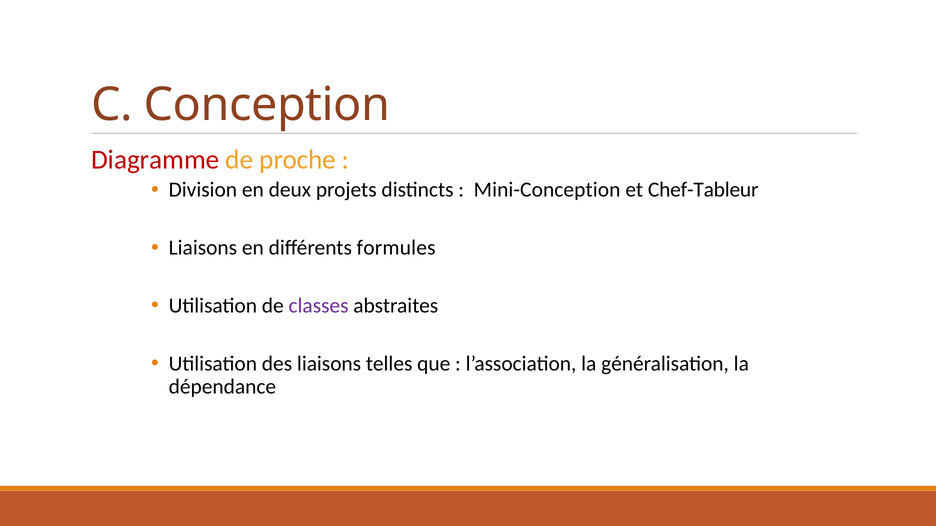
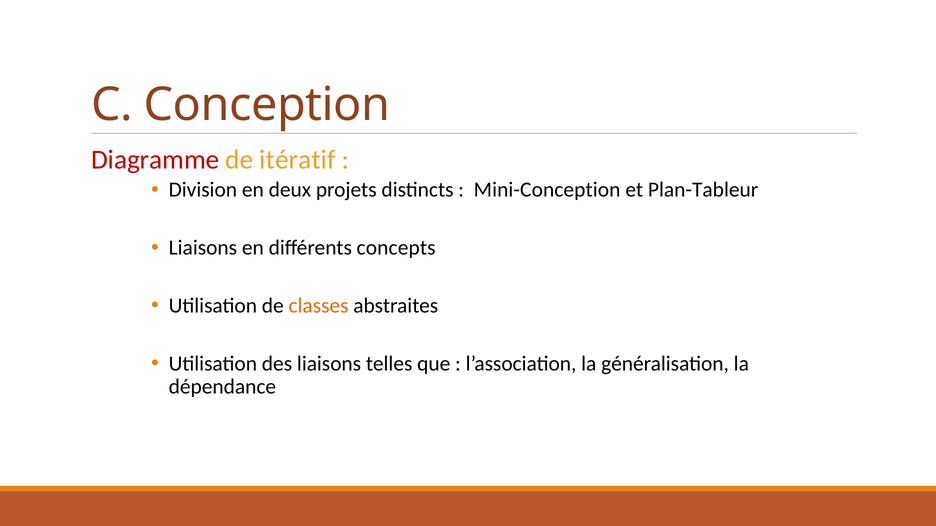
proche: proche -> itératif (298, 160)
Chef-Tableur: Chef-Tableur -> Plan-Tableur (703, 190)
formules: formules -> concepts (396, 248)
classes colour: purple -> orange (319, 306)
